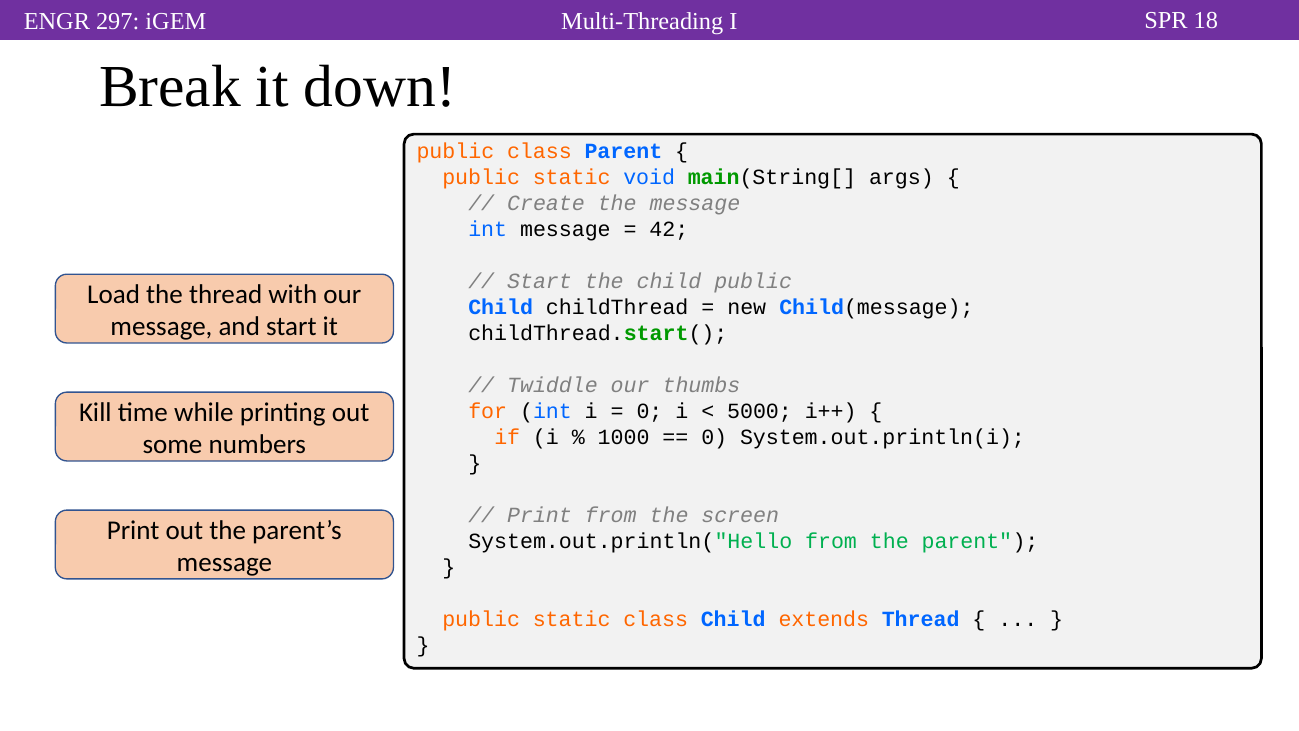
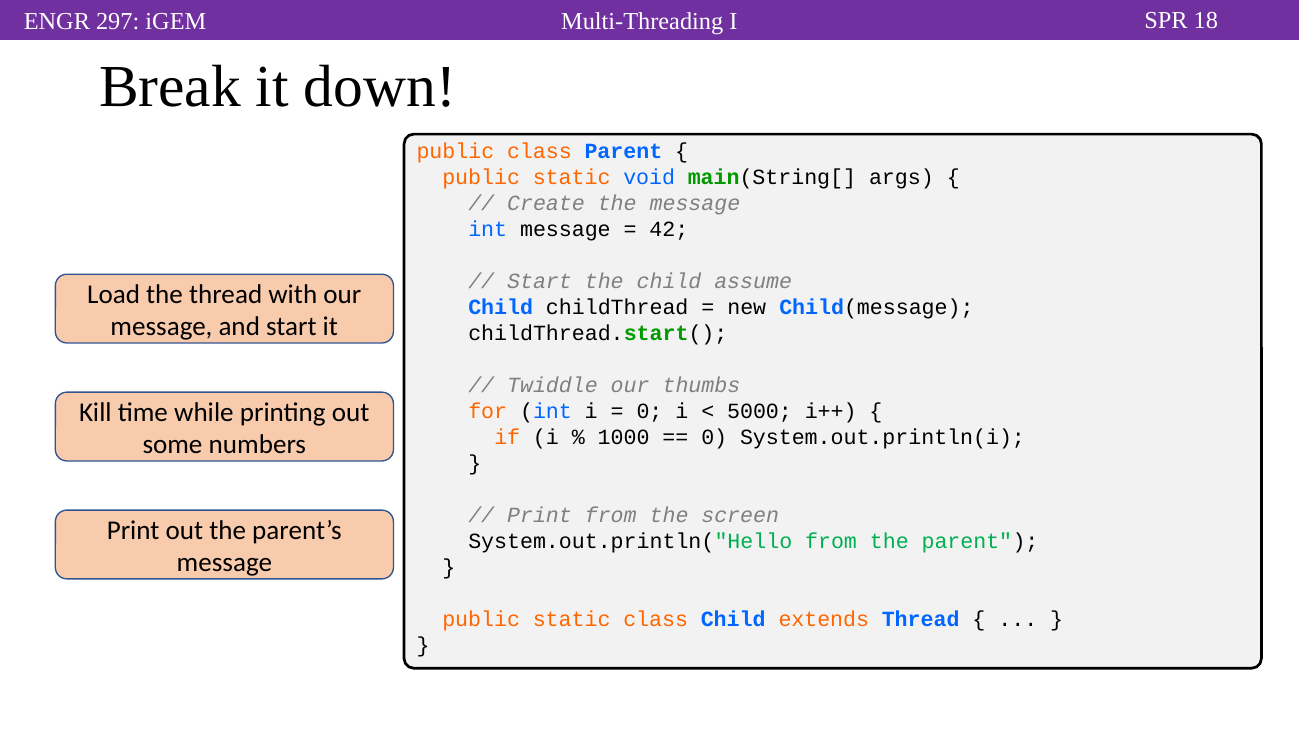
child public: public -> assume (753, 281)
